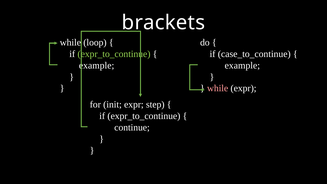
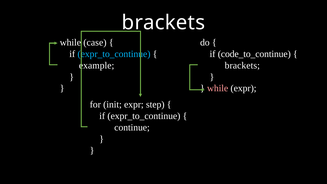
loop: loop -> case (95, 42)
expr_to_continue colour: light green -> light blue (114, 54)
case_to_continue: case_to_continue -> code_to_continue (254, 54)
example: example -> brackets (242, 65)
